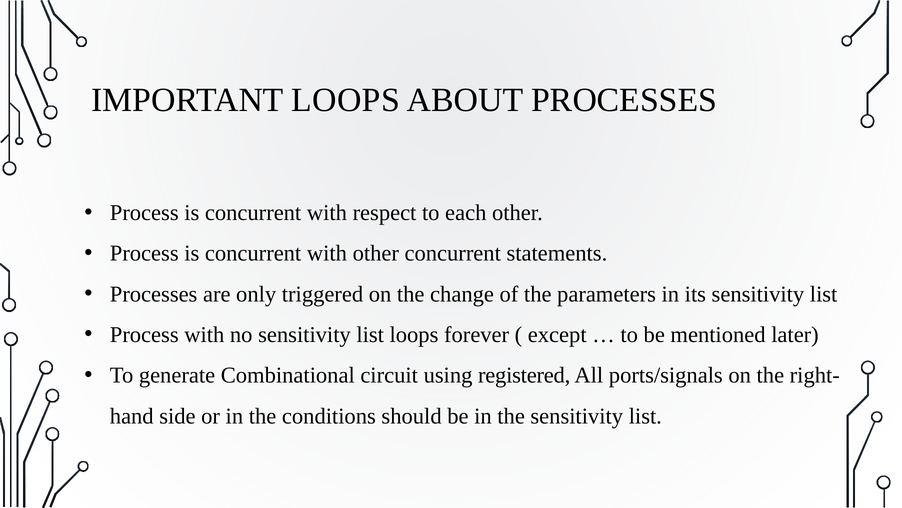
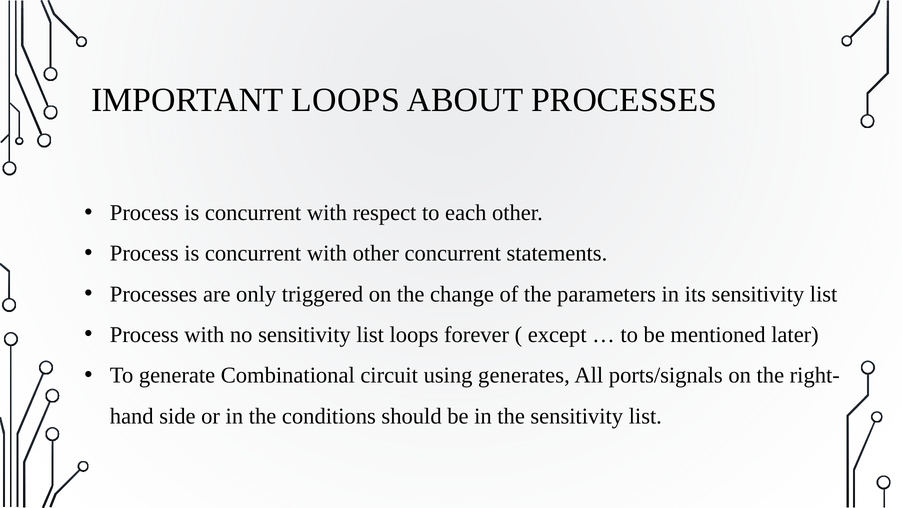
registered: registered -> generates (524, 375)
